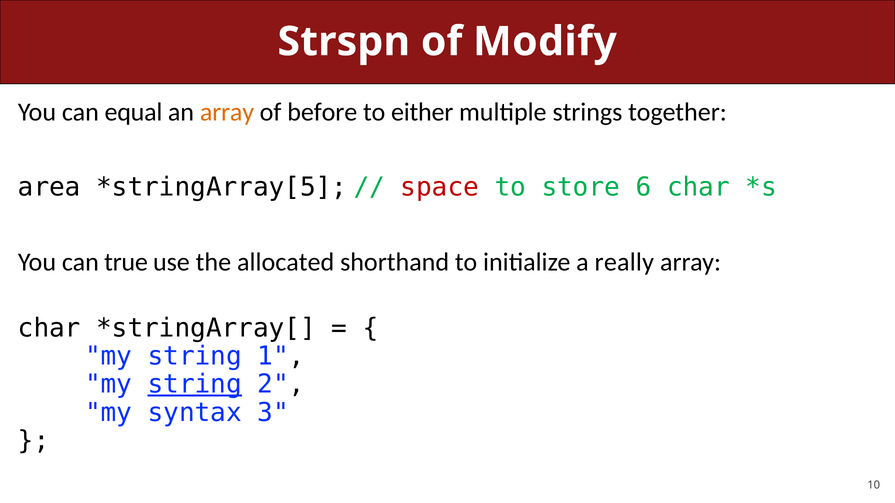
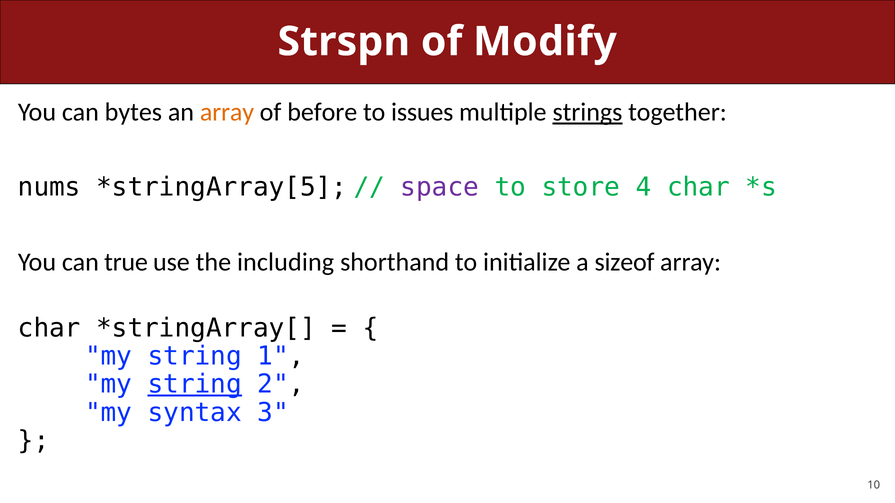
equal: equal -> bytes (133, 112)
either: either -> issues (422, 112)
strings underline: none -> present (587, 112)
area: area -> nums (49, 187)
space colour: red -> purple (440, 187)
6: 6 -> 4 (644, 187)
allocated: allocated -> including (286, 262)
really: really -> sizeof (625, 262)
